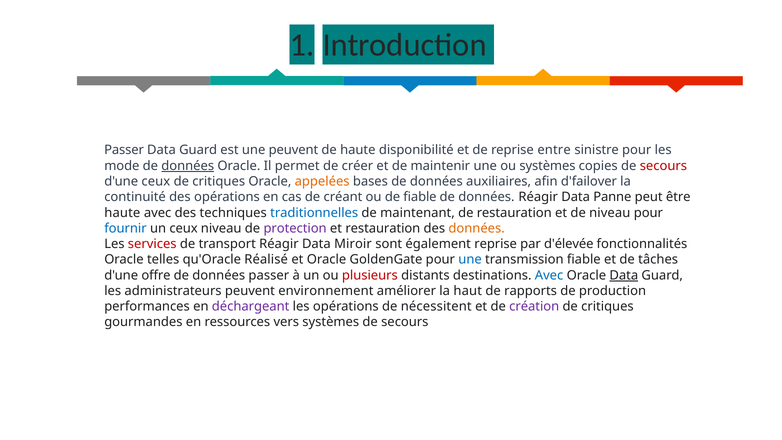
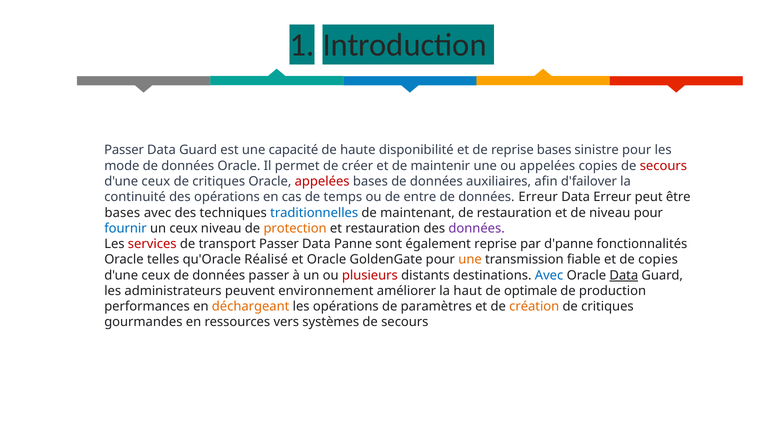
une peuvent: peuvent -> capacité (293, 150)
reprise entre: entre -> bases (554, 150)
données underline: present -> none (188, 166)
systèmes: systèmes -> appelées (547, 166)
appelées colour: orange -> red (322, 181)
créant: créant -> temps (343, 197)
de fiable: fiable -> entre (420, 197)
données Réagir: Réagir -> Erreur (538, 197)
Data Panne: Panne -> Erreur (612, 197)
haute: haute -> bases (122, 213)
protection colour: purple -> orange (295, 228)
données colour: orange -> purple (477, 228)
transport Réagir: Réagir -> Passer (279, 244)
Miroir: Miroir -> Panne (353, 244)
d'élevée: d'élevée -> d'panne (569, 244)
une colour: blue -> orange (470, 260)
de tâches: tâches -> copies (658, 260)
offre: offre -> ceux (156, 275)
rapports: rapports -> optimale (531, 291)
déchargeant colour: purple -> orange (251, 306)
nécessitent: nécessitent -> paramètres (436, 306)
création colour: purple -> orange (534, 306)
